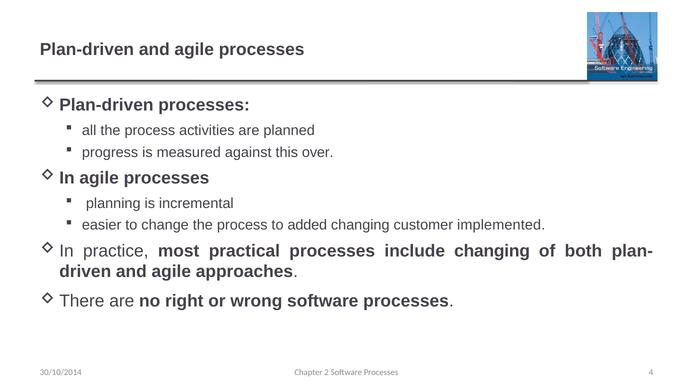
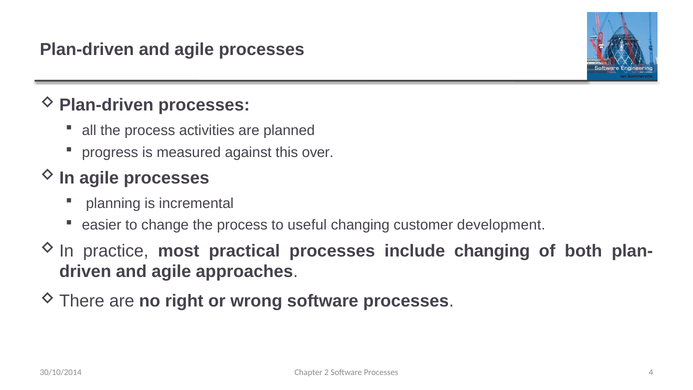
added: added -> useful (307, 225)
implemented: implemented -> development (501, 225)
